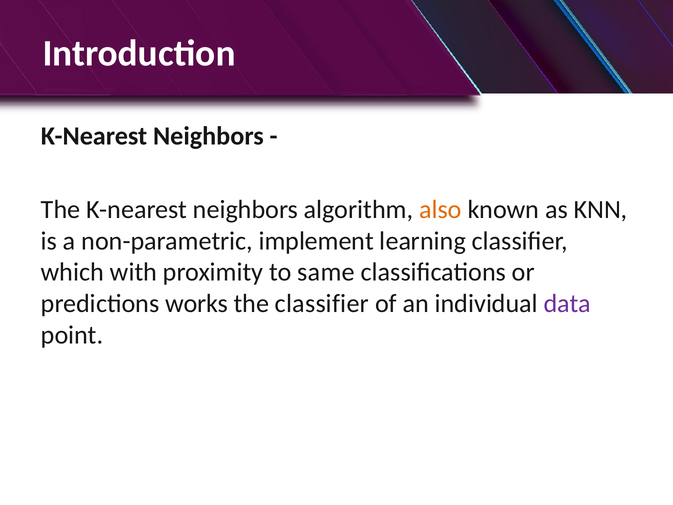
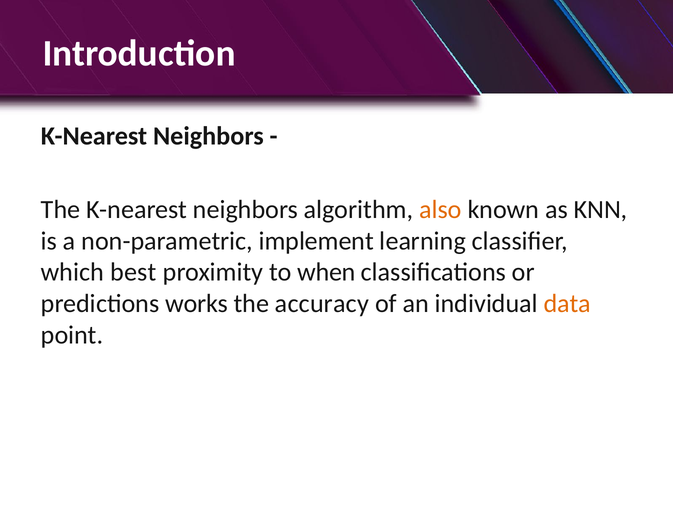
with: with -> best (133, 272)
same: same -> when (326, 272)
the classifier: classifier -> accuracy (322, 304)
data colour: purple -> orange (567, 304)
